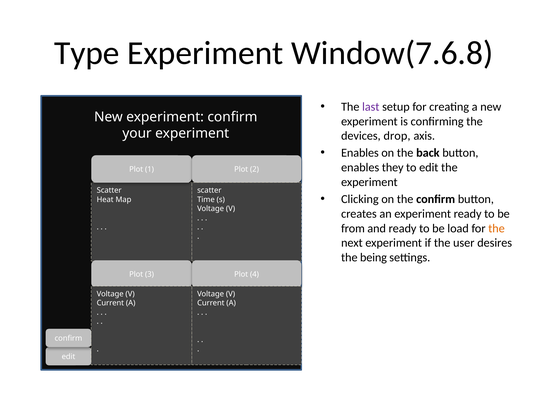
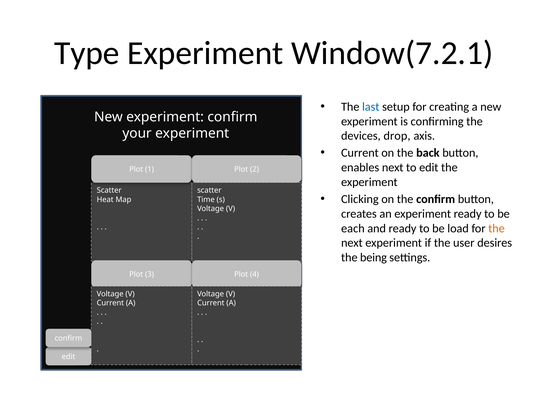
Window(7.6.8: Window(7.6.8 -> Window(7.2.1 (392, 53)
last colour: purple -> blue (371, 107)
Enables: Enables -> Current (360, 153)
enables they: they -> next (393, 168)
from: from -> each (353, 228)
